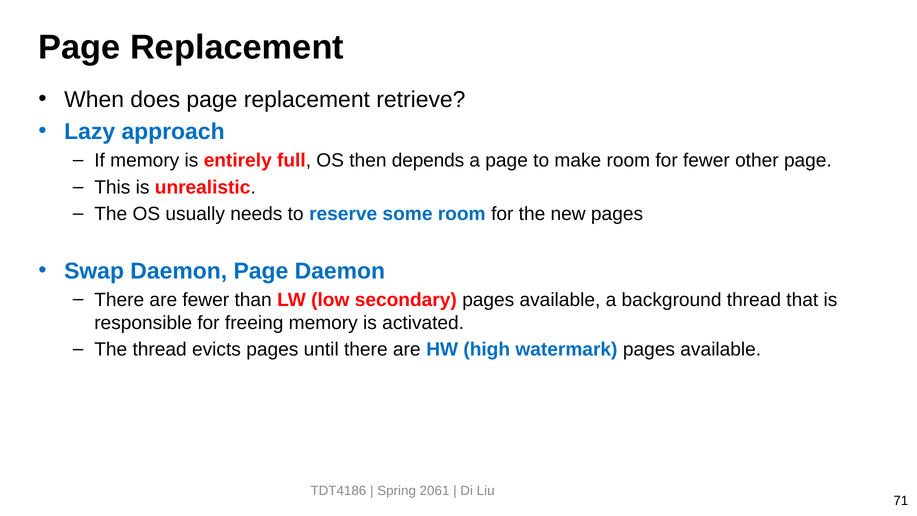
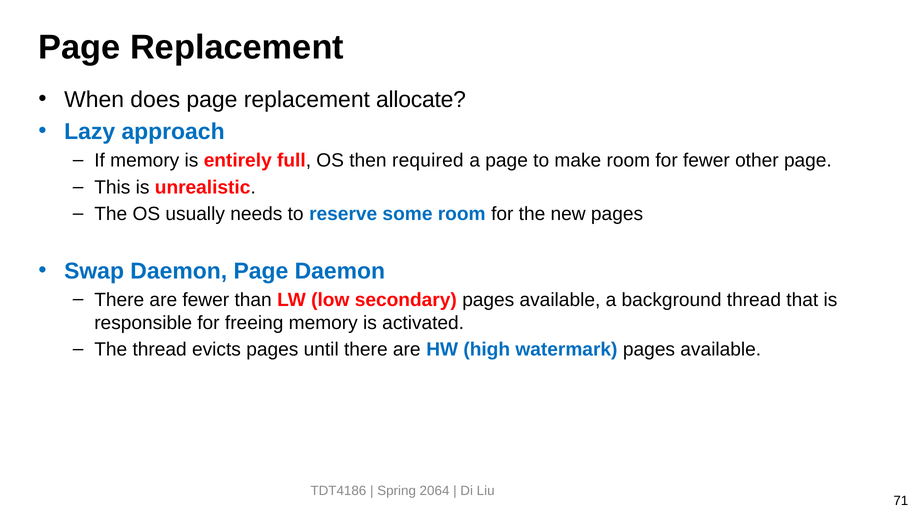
retrieve: retrieve -> allocate (421, 100)
depends: depends -> required (428, 160)
2061: 2061 -> 2064 (435, 490)
